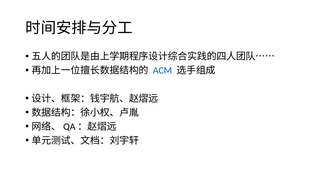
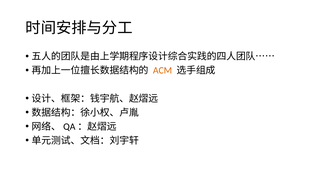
ACM colour: blue -> orange (163, 70)
